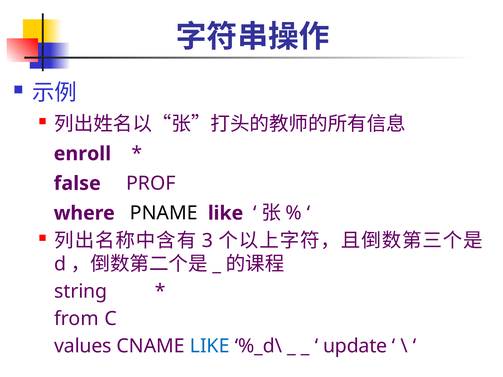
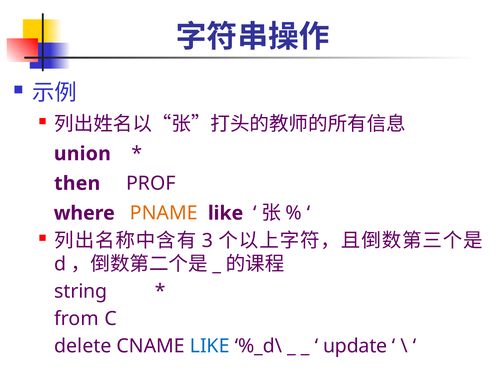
enroll: enroll -> union (82, 154)
false: false -> then (77, 184)
PNAME colour: black -> orange (164, 213)
values: values -> delete (83, 346)
